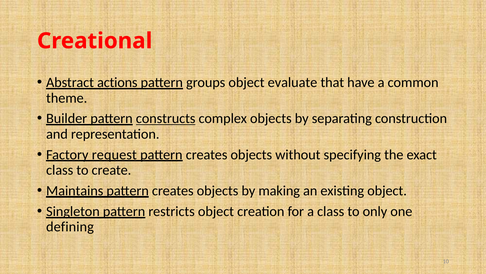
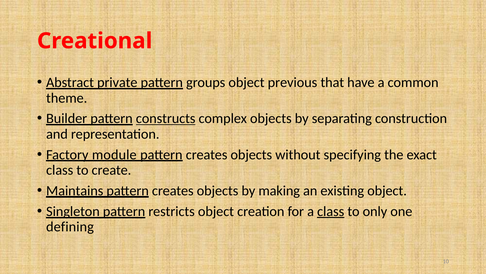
actions: actions -> private (117, 82)
evaluate: evaluate -> previous (292, 82)
request: request -> module (114, 154)
class underline: none -> present (331, 211)
